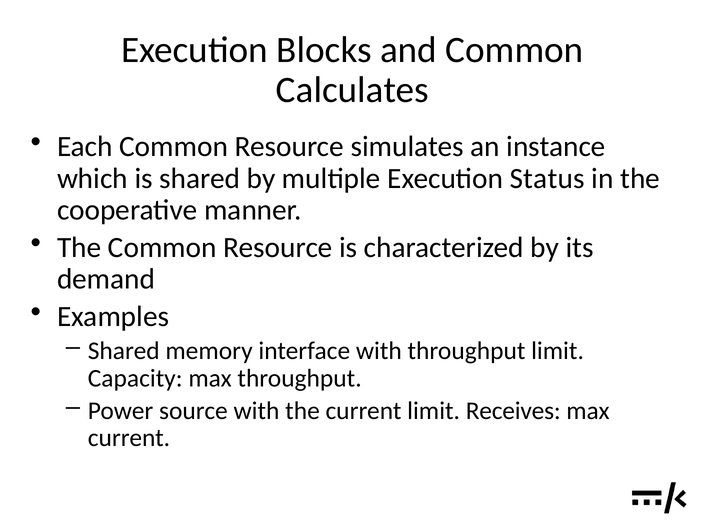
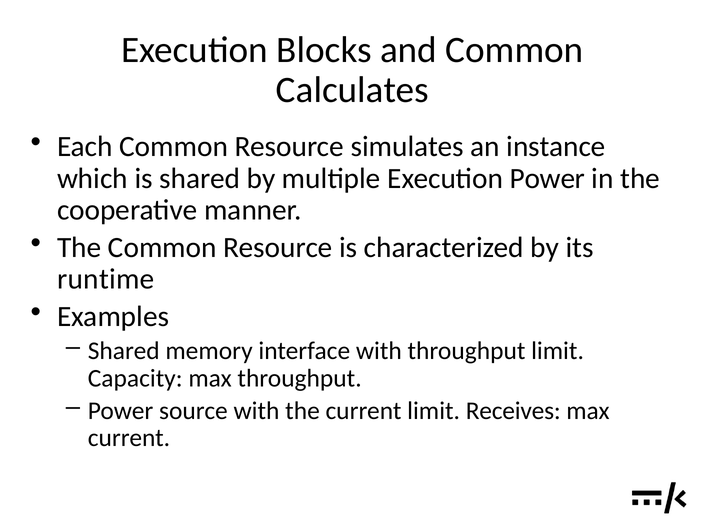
Execution Status: Status -> Power (548, 178)
demand: demand -> runtime (106, 279)
